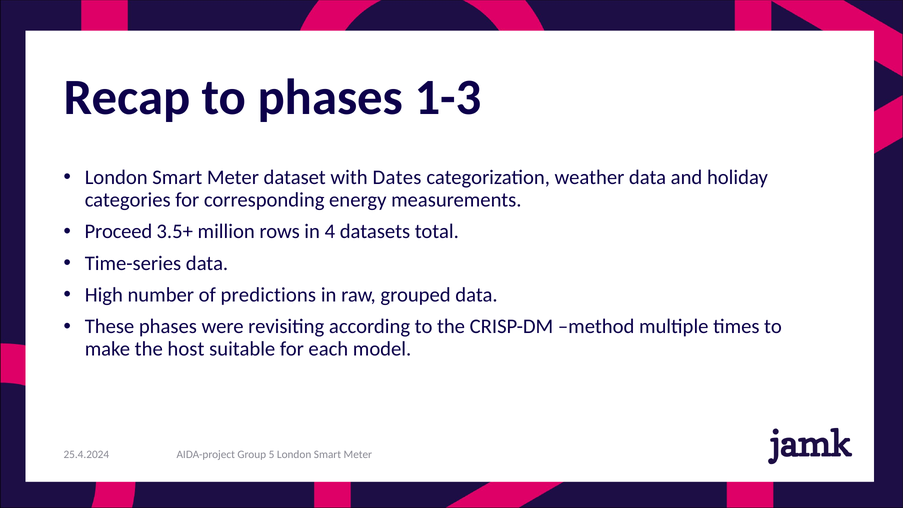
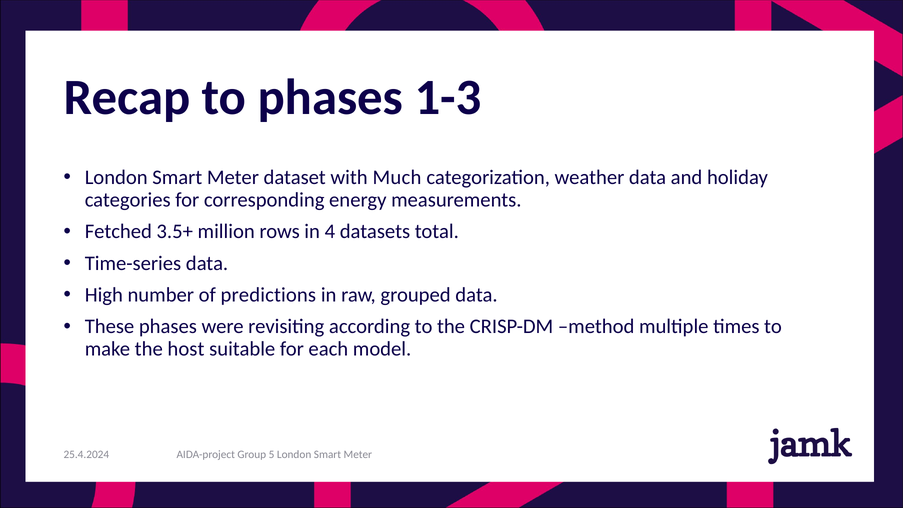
Dates: Dates -> Much (397, 177)
Proceed: Proceed -> Fetched (118, 231)
